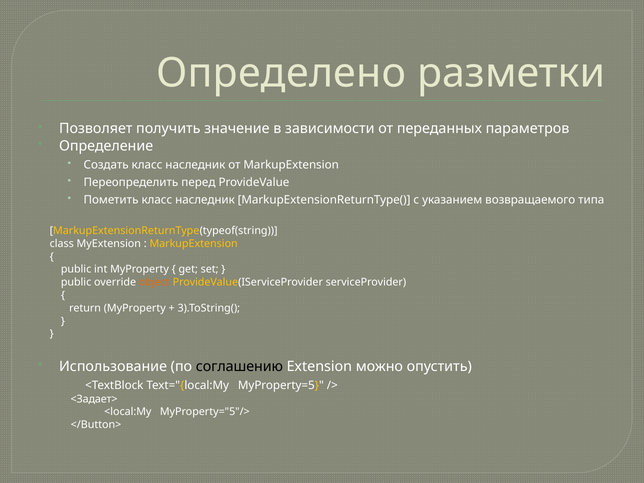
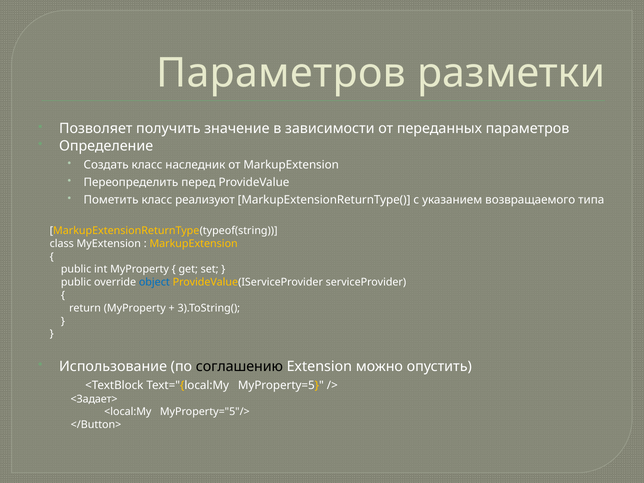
Определено: Определено -> Параметров (281, 73)
Пометить класс наследник: наследник -> реализуют (205, 200)
object colour: orange -> blue (154, 282)
